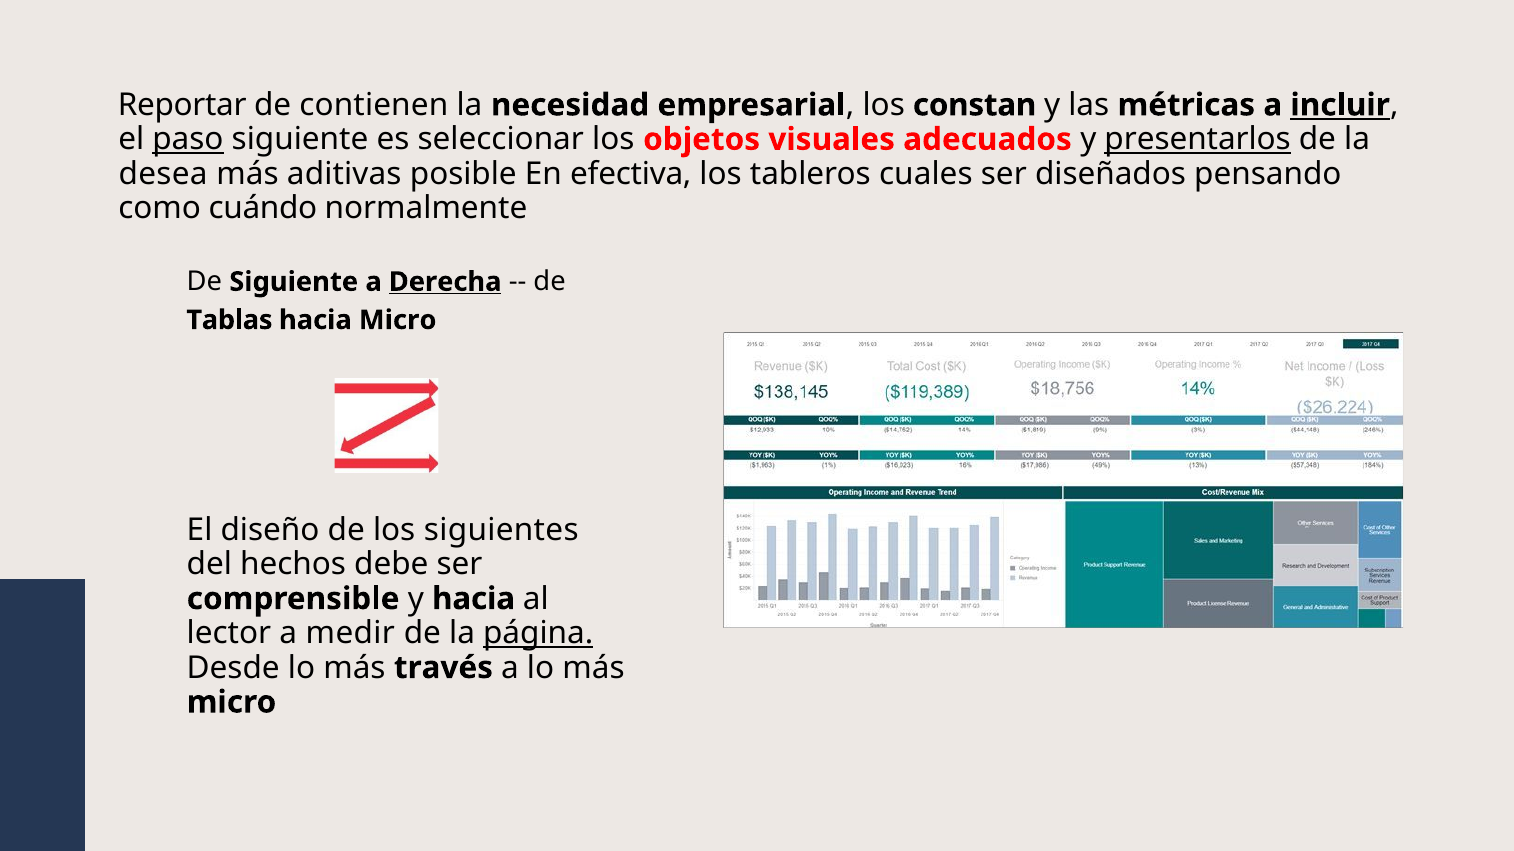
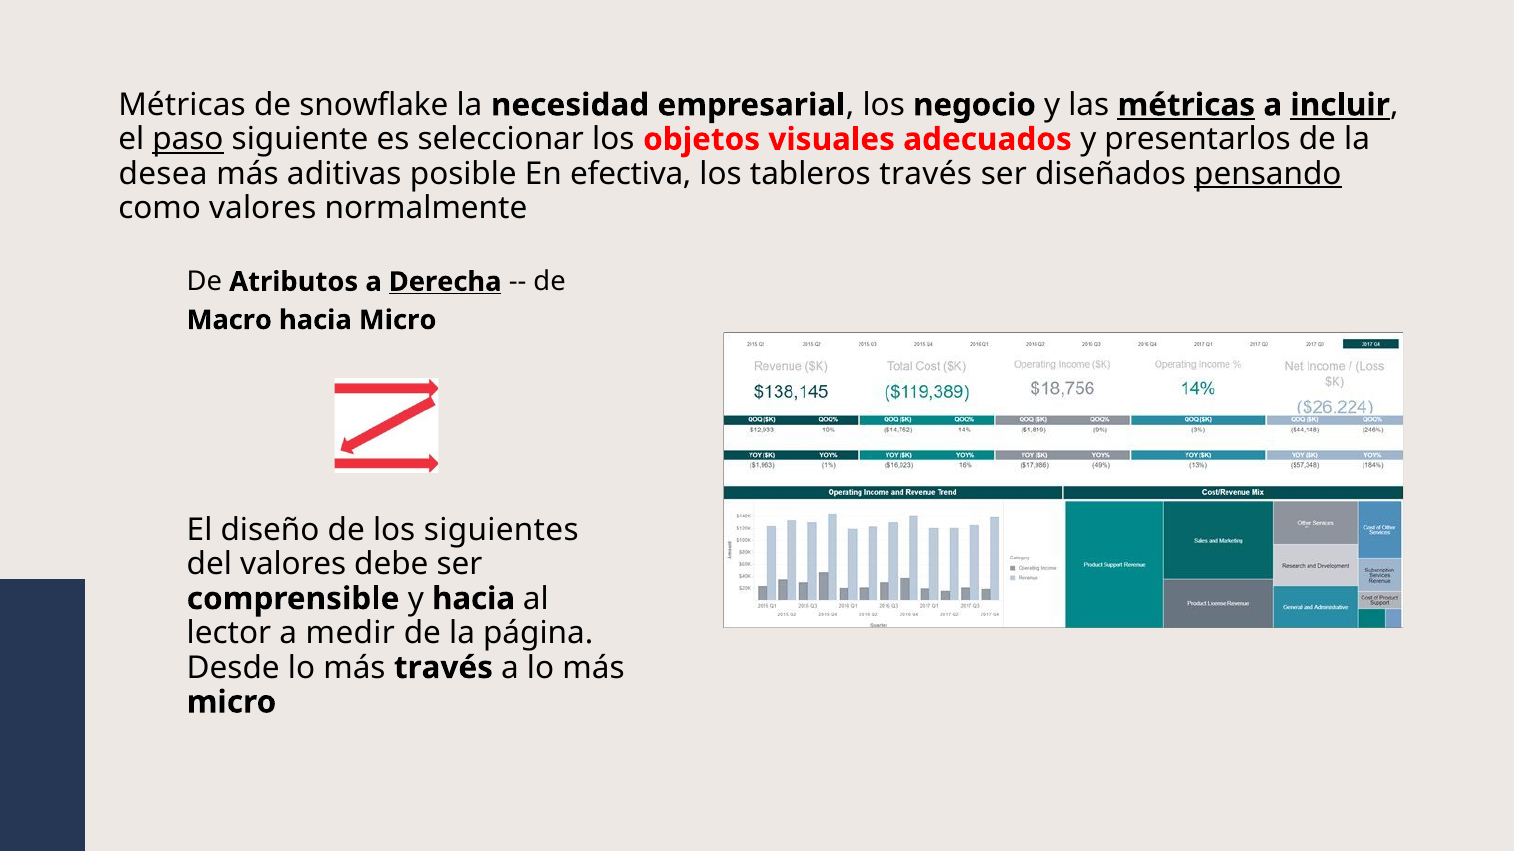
Reportar: Reportar -> Métricas (182, 105)
contienen: contienen -> snowﬂake (374, 105)
constan: constan -> negocio (975, 105)
métricas underline: none -> present (1186, 105)
presentarlos underline: present -> none (1198, 140)
tableros cuales: cuales -> través (926, 174)
pensando underline: none -> present (1268, 174)
como cuándo: cuándo -> valores (263, 208)
De Siguiente: Siguiente -> Atributos (294, 282)
Tablas: Tablas -> Macro (229, 320)
del hechos: hechos -> valores (293, 565)
página underline: present -> none (538, 634)
